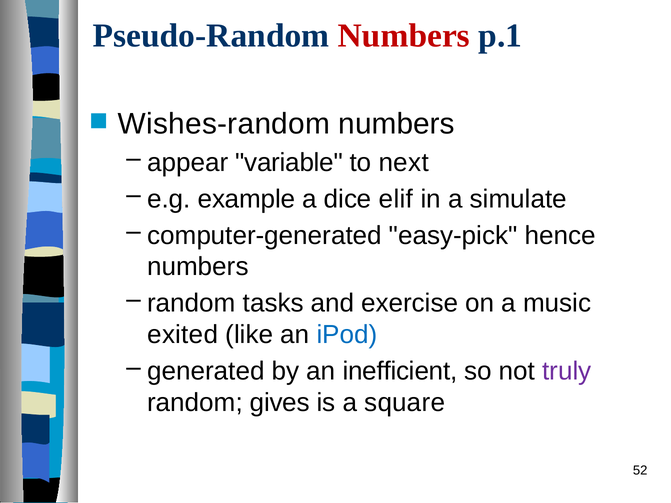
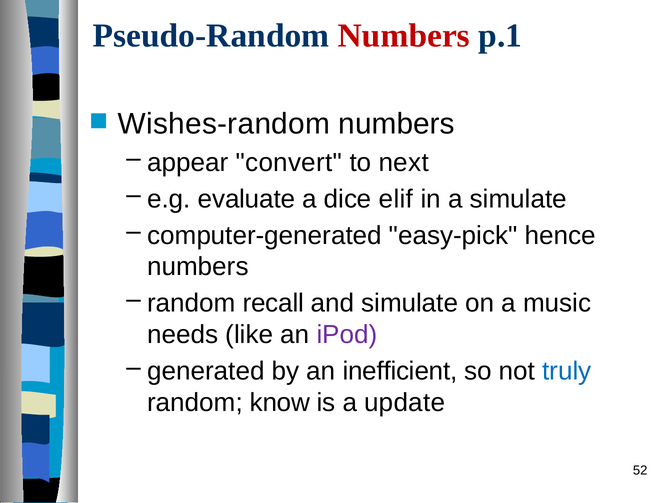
variable: variable -> convert (289, 163)
example: example -> evaluate (246, 199)
tasks: tasks -> recall (273, 304)
and exercise: exercise -> simulate (410, 304)
exited: exited -> needs (183, 335)
iPod colour: blue -> purple (347, 335)
truly colour: purple -> blue (567, 371)
gives: gives -> know (280, 403)
square: square -> update (405, 403)
